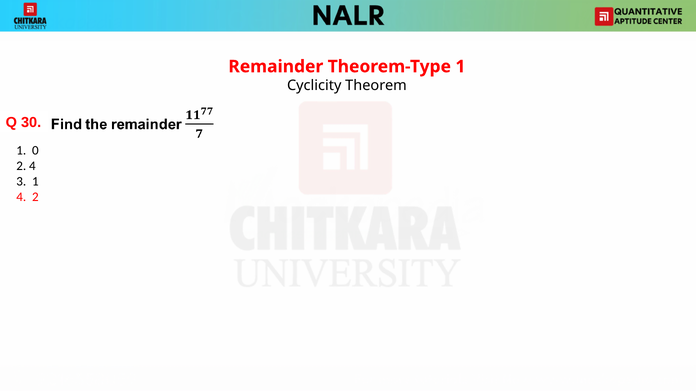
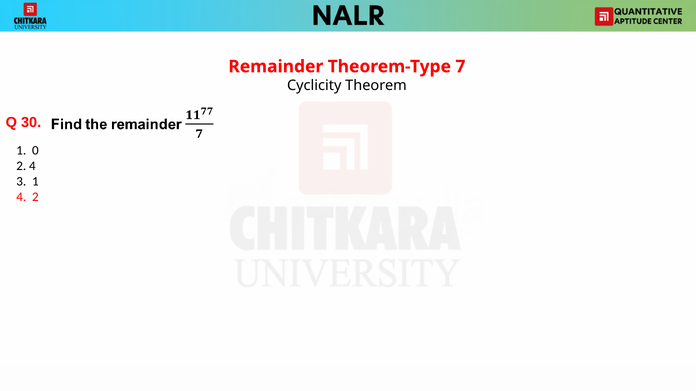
Theorem-Type 1: 1 -> 7 (460, 67)
